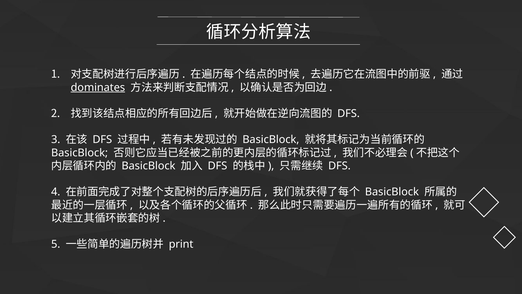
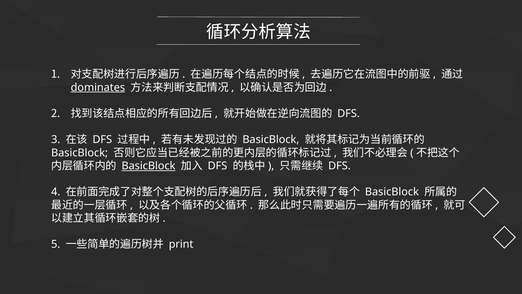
BasicBlock underline: none -> present (149, 166)
